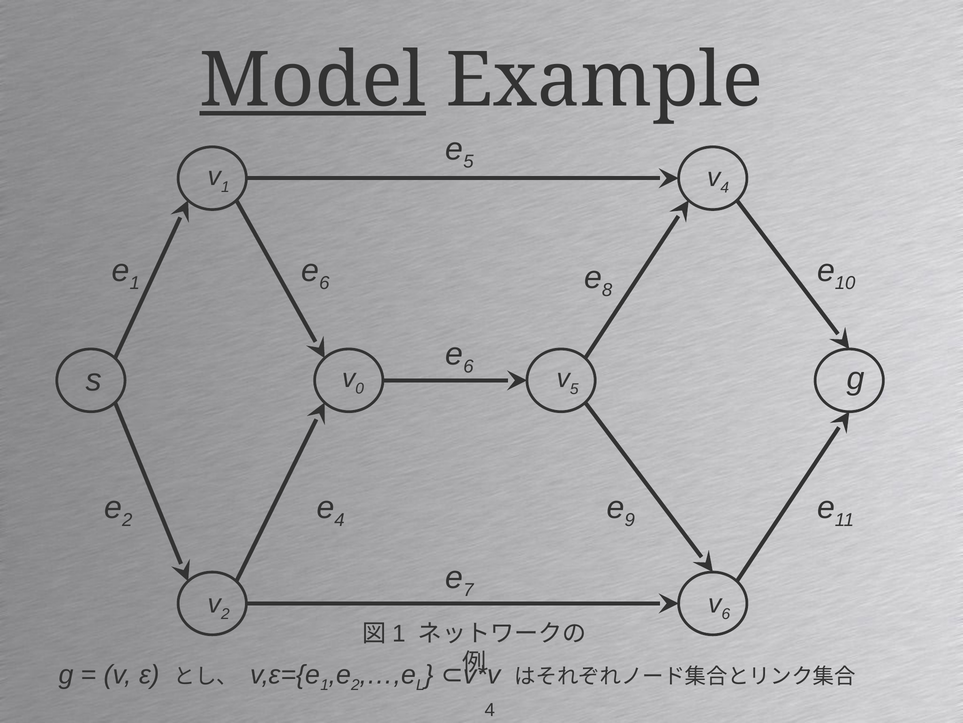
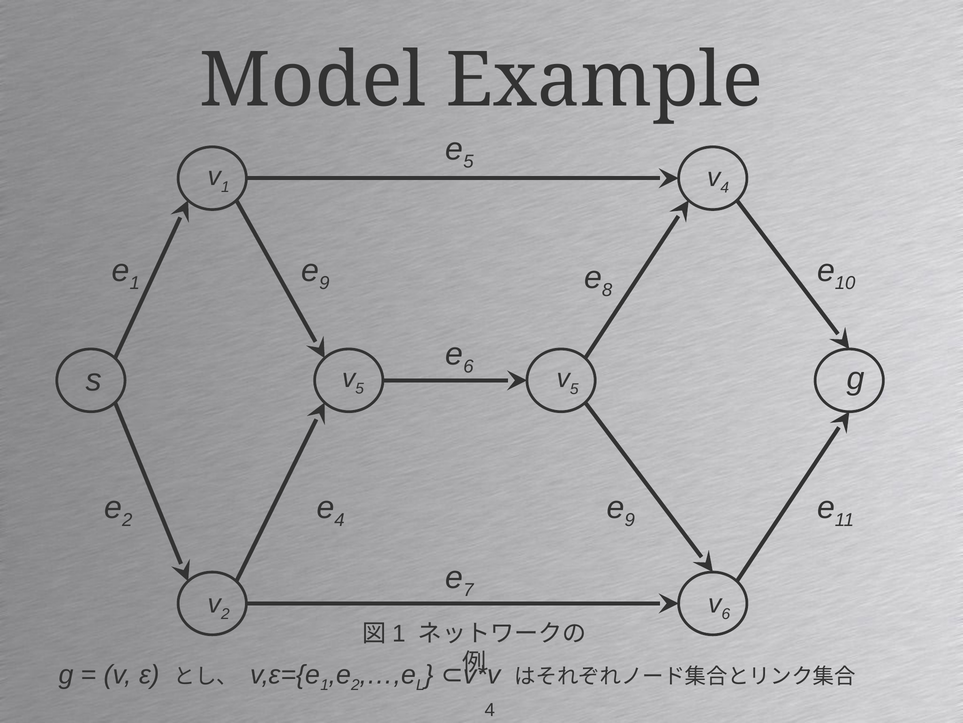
Model underline: present -> none (313, 80)
6: 6 -> 9 (324, 283)
0: 0 -> 5 (360, 388)
